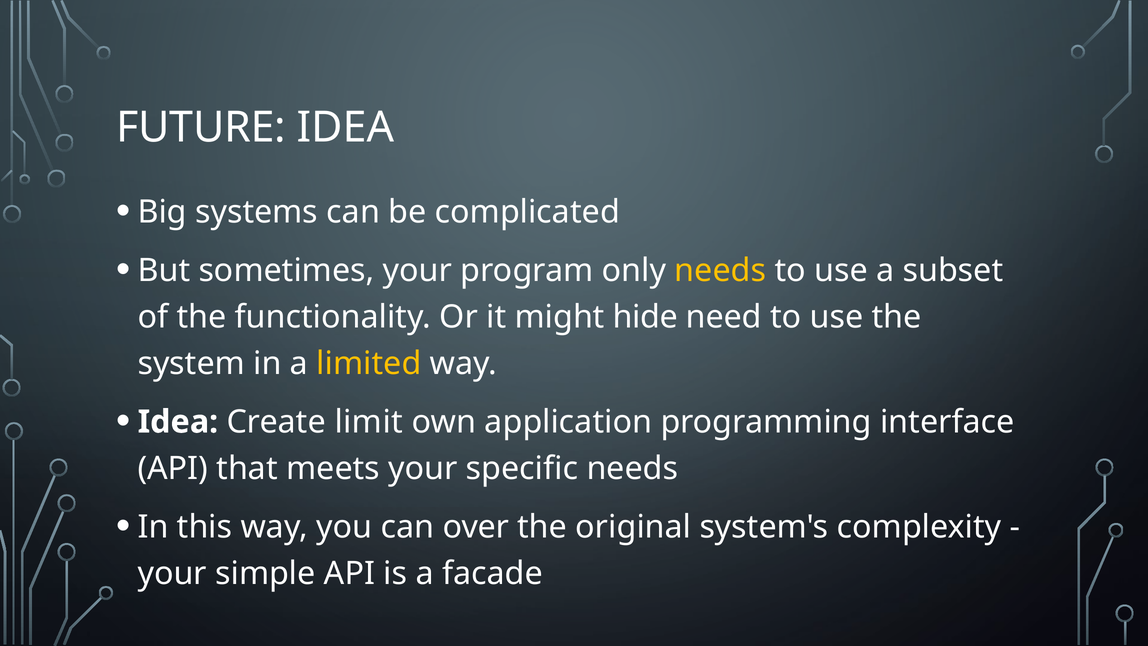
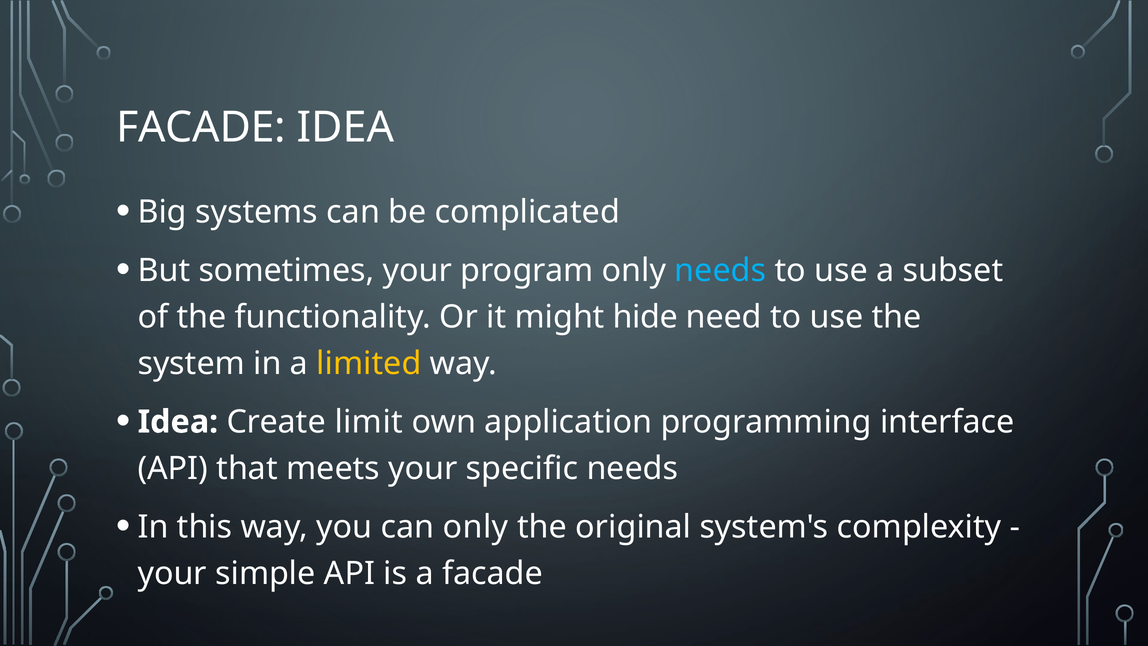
FUTURE: FUTURE -> FACADE (201, 128)
needs colour: yellow -> light blue (720, 270)
can over: over -> only (476, 527)
